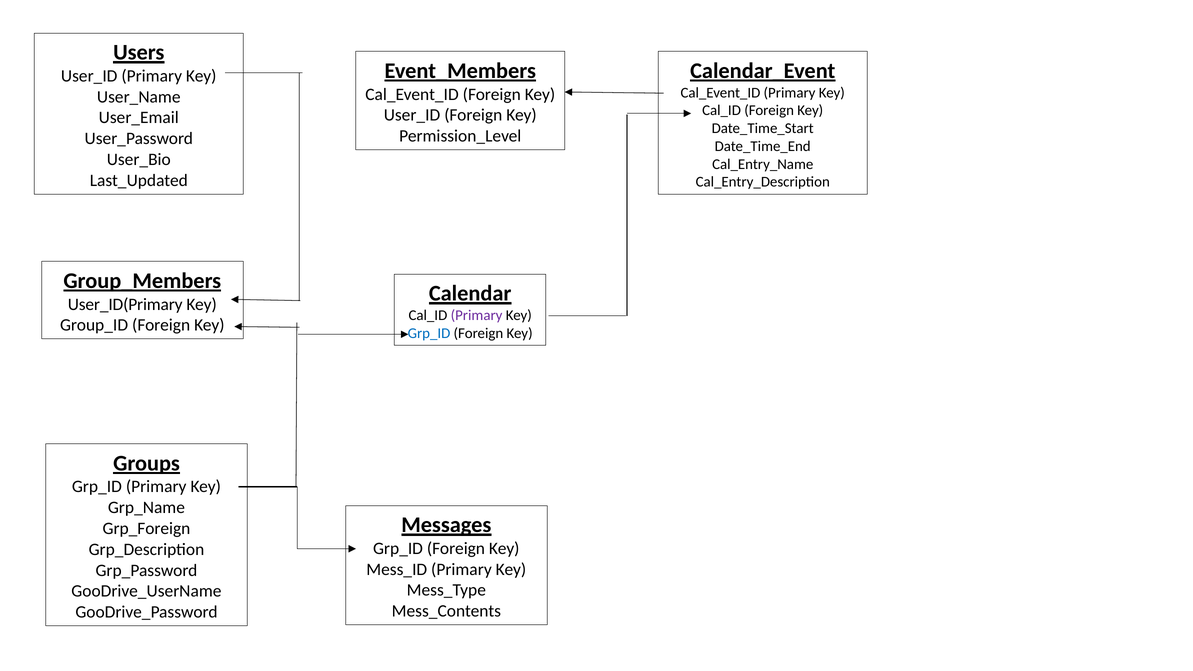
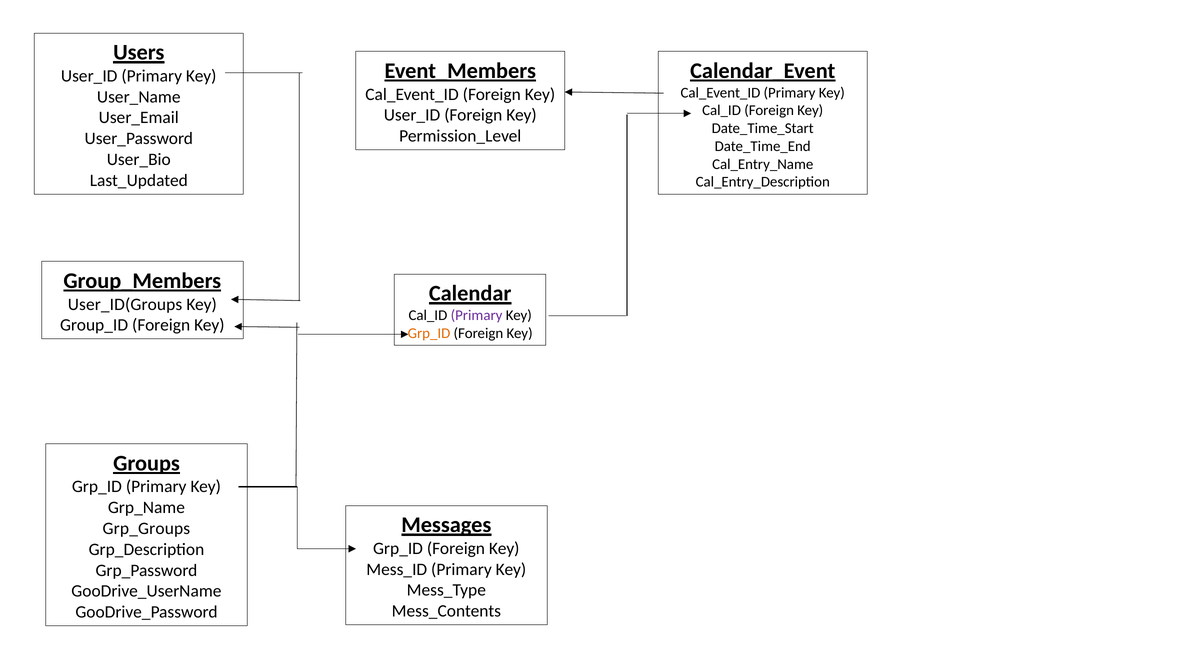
User_ID(Primary: User_ID(Primary -> User_ID(Groups (125, 304)
Grp_ID colour: blue -> orange (429, 333)
Grp_Foreign: Grp_Foreign -> Grp_Groups (146, 529)
